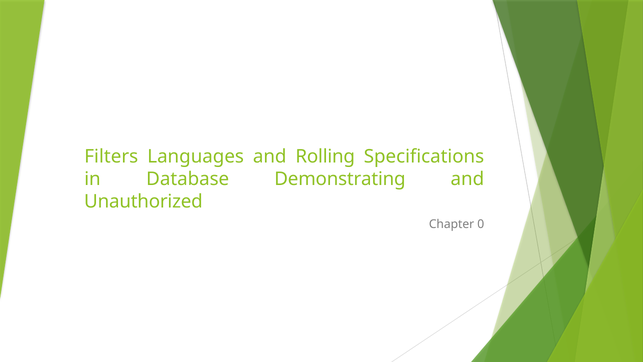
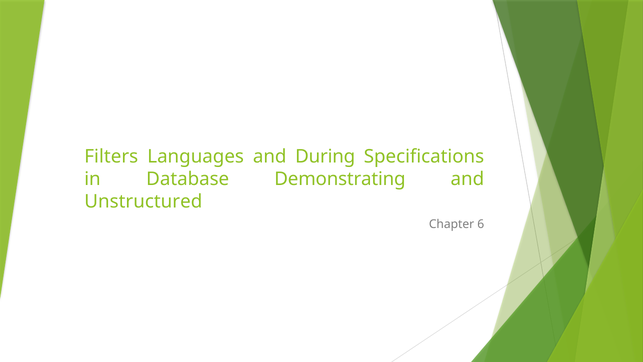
Rolling: Rolling -> During (325, 156)
Unauthorized: Unauthorized -> Unstructured (143, 201)
0: 0 -> 6 (481, 224)
